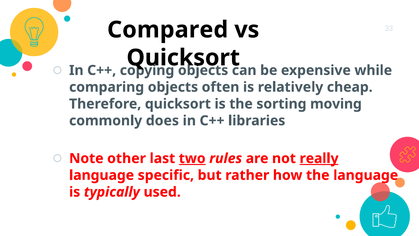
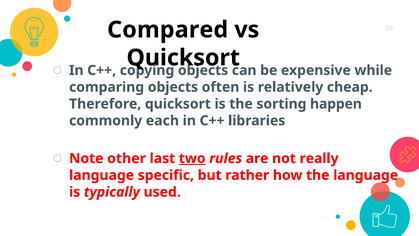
moving: moving -> happen (336, 104)
does: does -> each (162, 121)
really underline: present -> none (319, 158)
